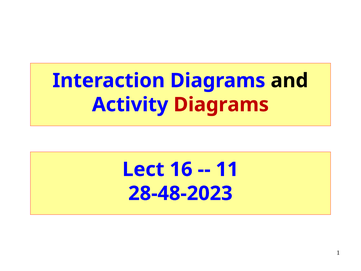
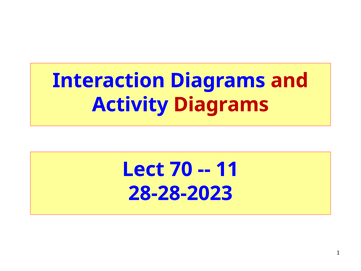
and colour: black -> red (289, 81)
16: 16 -> 70 (181, 169)
28-48-2023: 28-48-2023 -> 28-28-2023 (180, 193)
